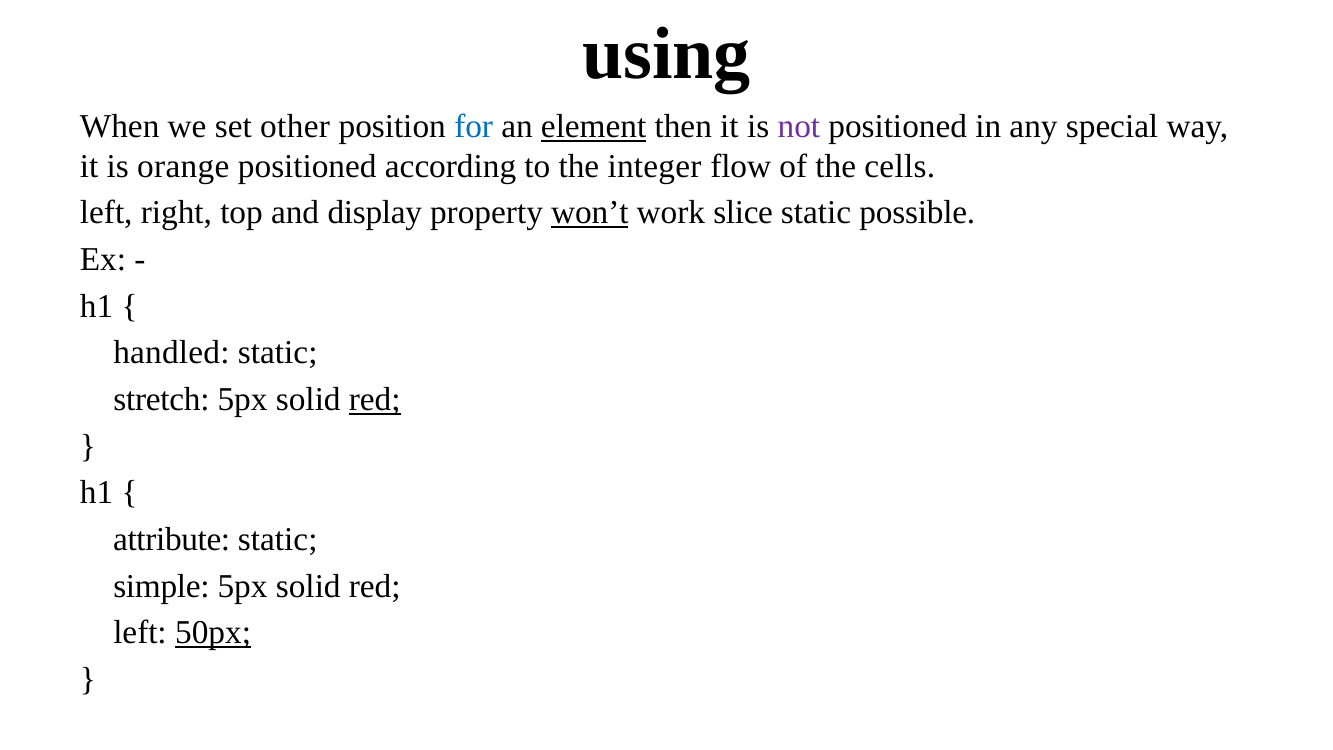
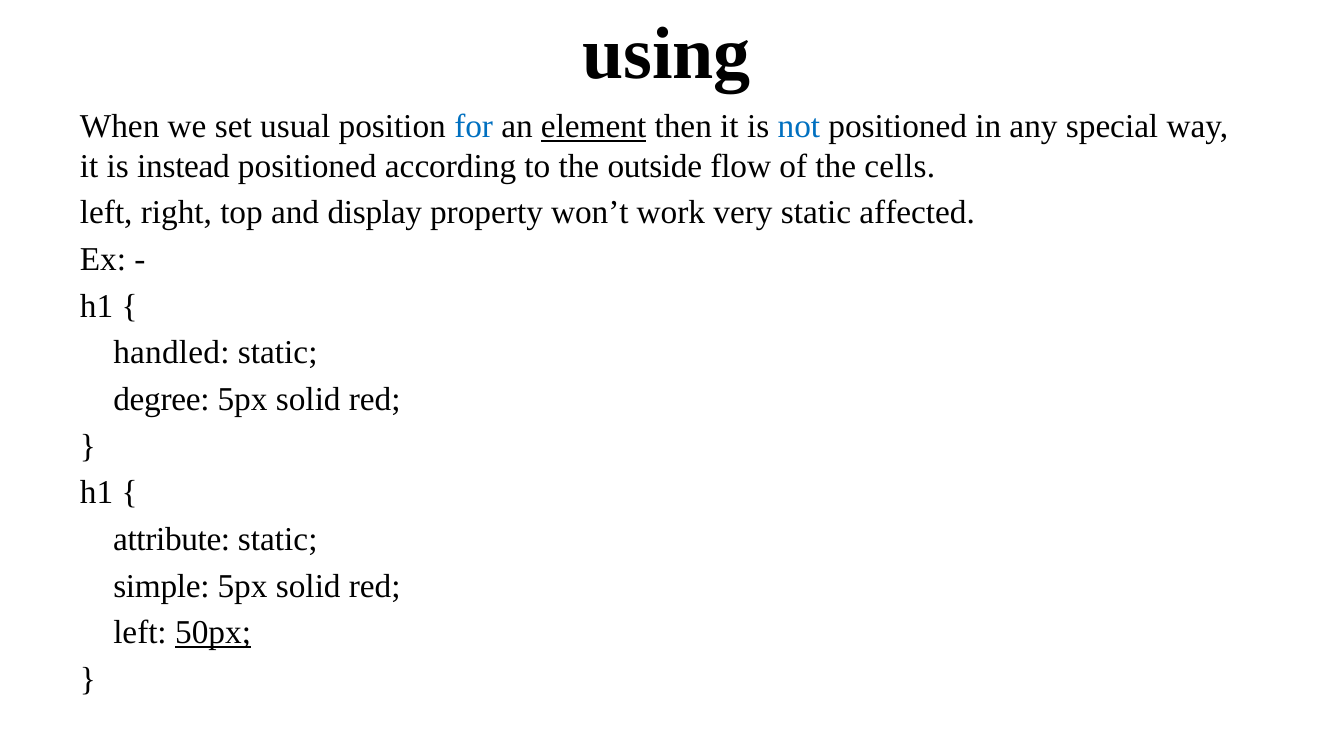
other: other -> usual (295, 126)
not colour: purple -> blue (799, 126)
orange: orange -> instead (184, 166)
integer: integer -> outside (655, 166)
won’t underline: present -> none (590, 213)
slice: slice -> very (743, 213)
possible: possible -> affected (917, 213)
stretch: stretch -> degree (161, 399)
red underline: present -> none (375, 399)
